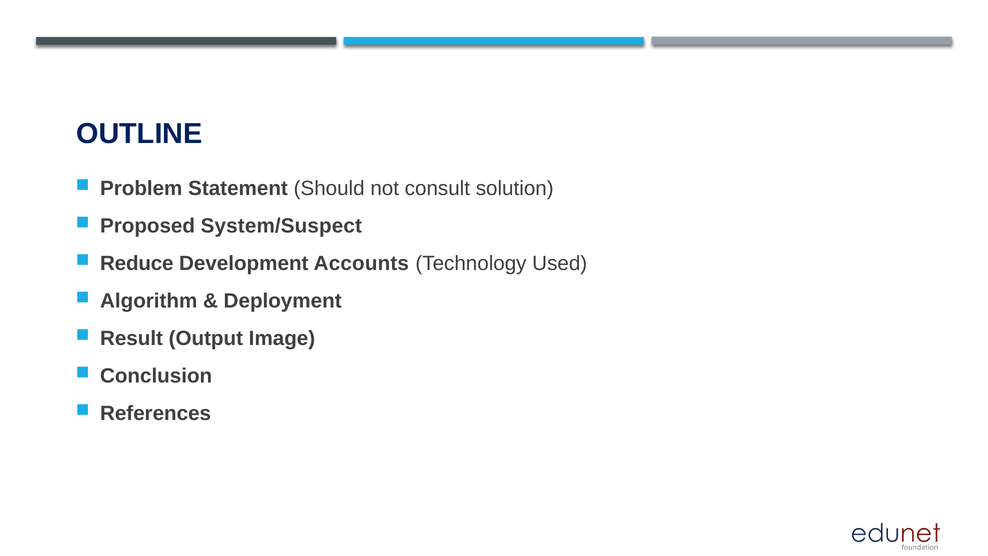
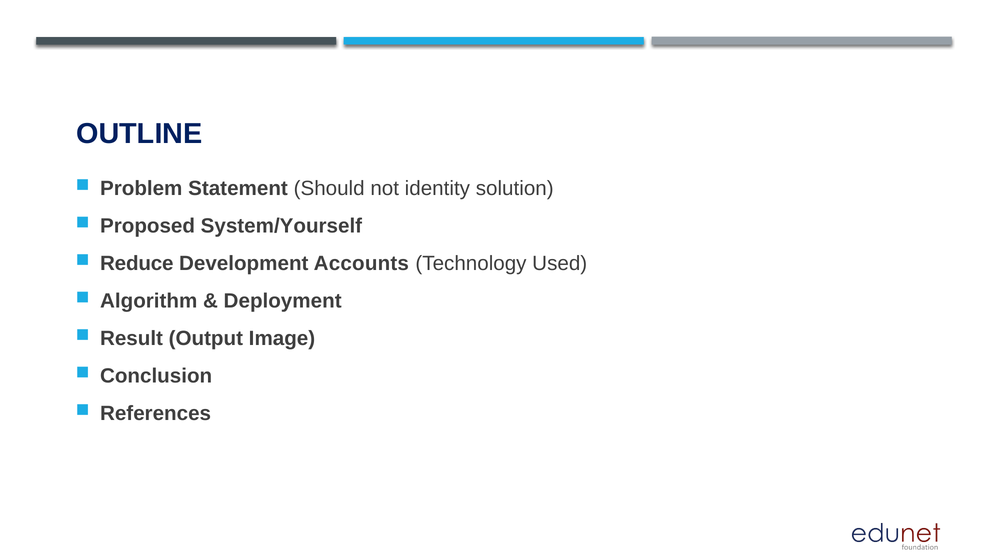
consult: consult -> identity (437, 189)
System/Suspect: System/Suspect -> System/Yourself (281, 226)
